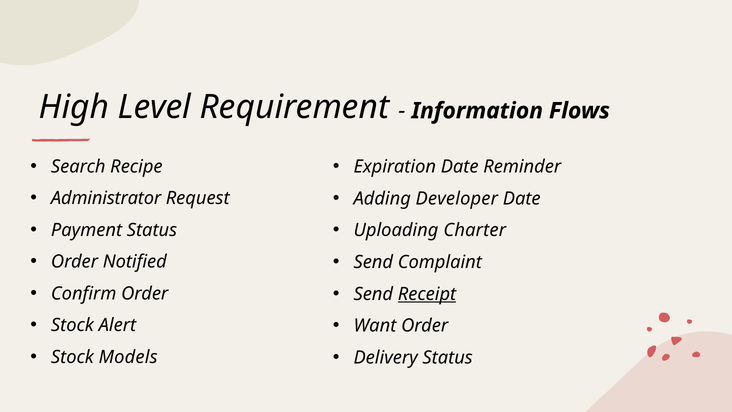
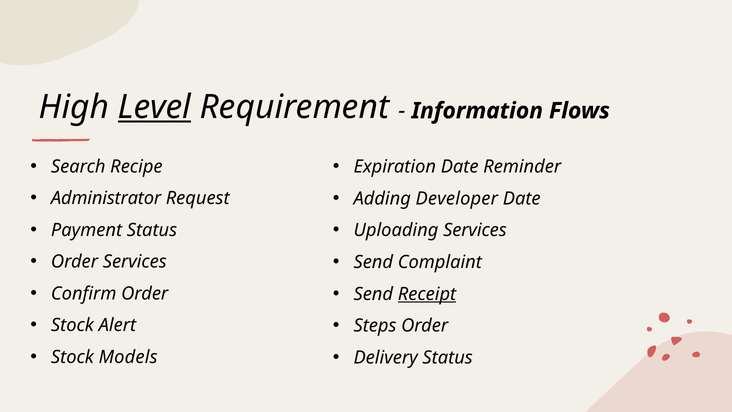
Level underline: none -> present (154, 107)
Uploading Charter: Charter -> Services (475, 230)
Order Notified: Notified -> Services (135, 262)
Want: Want -> Steps (375, 326)
